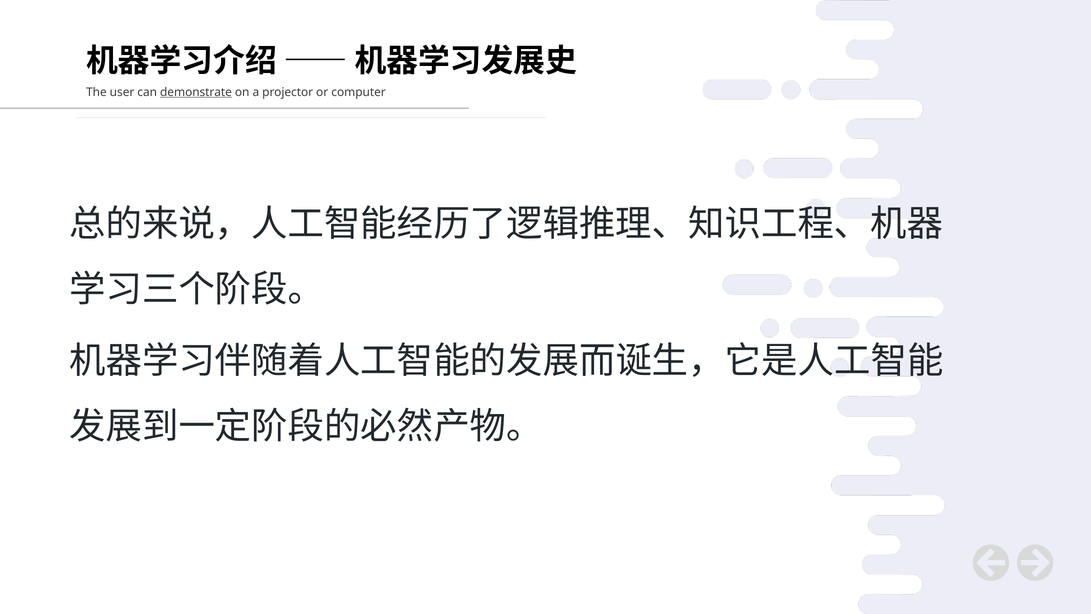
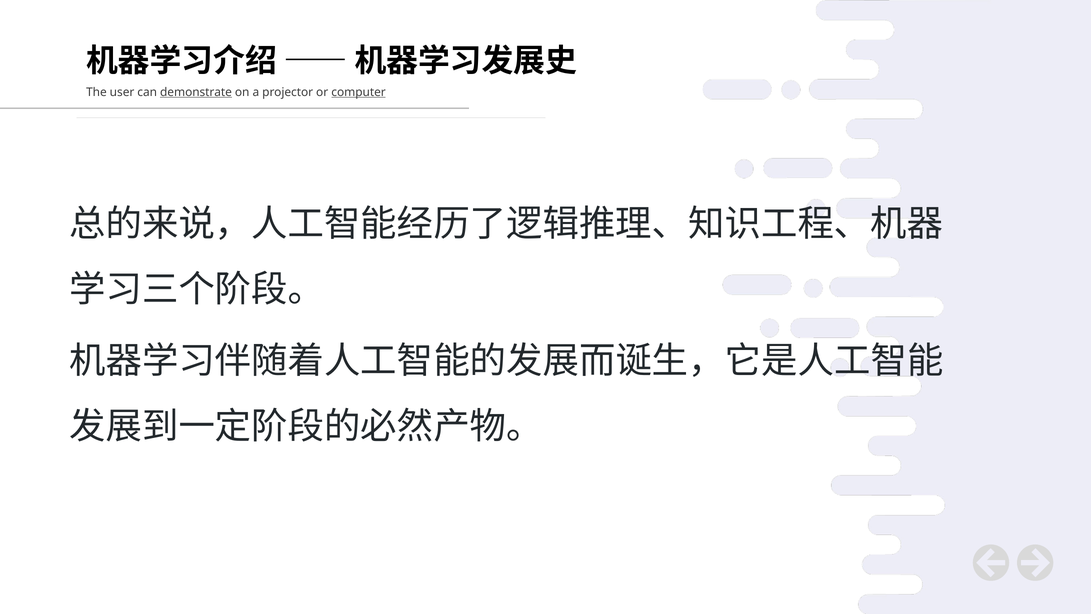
computer underline: none -> present (359, 92)
